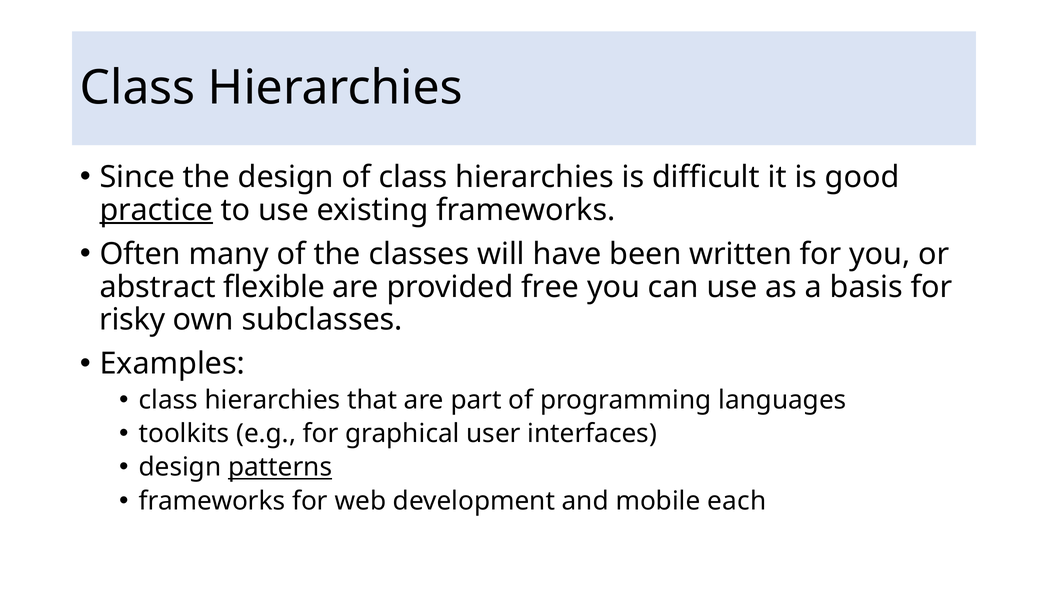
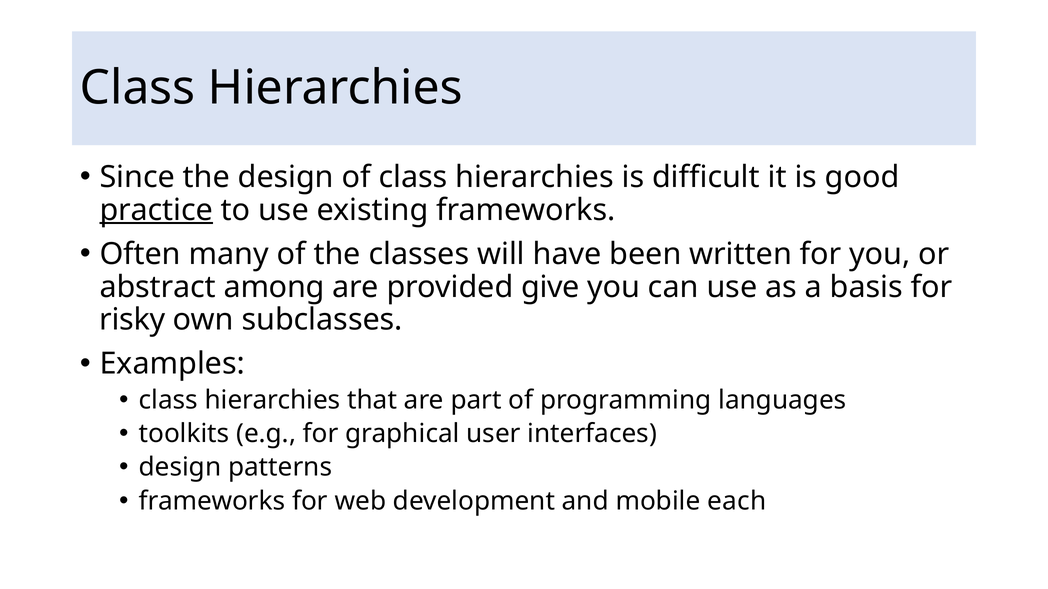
flexible: flexible -> among (274, 287)
free: free -> give (550, 287)
patterns underline: present -> none (280, 468)
